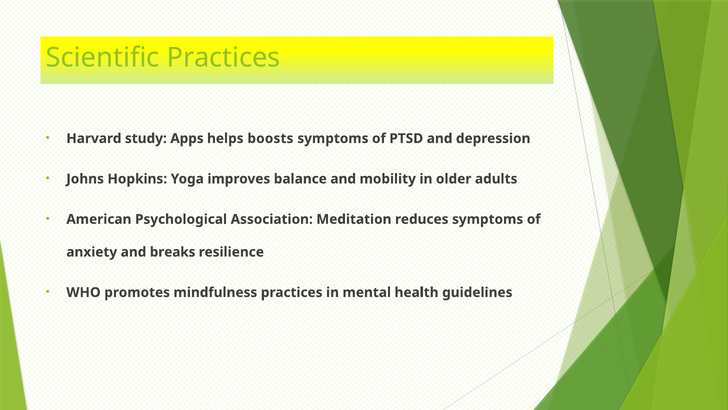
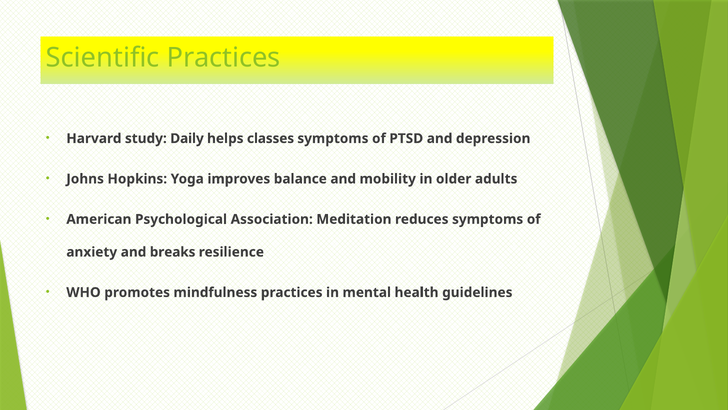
Apps: Apps -> Daily (187, 138)
boosts: boosts -> classes (271, 138)
